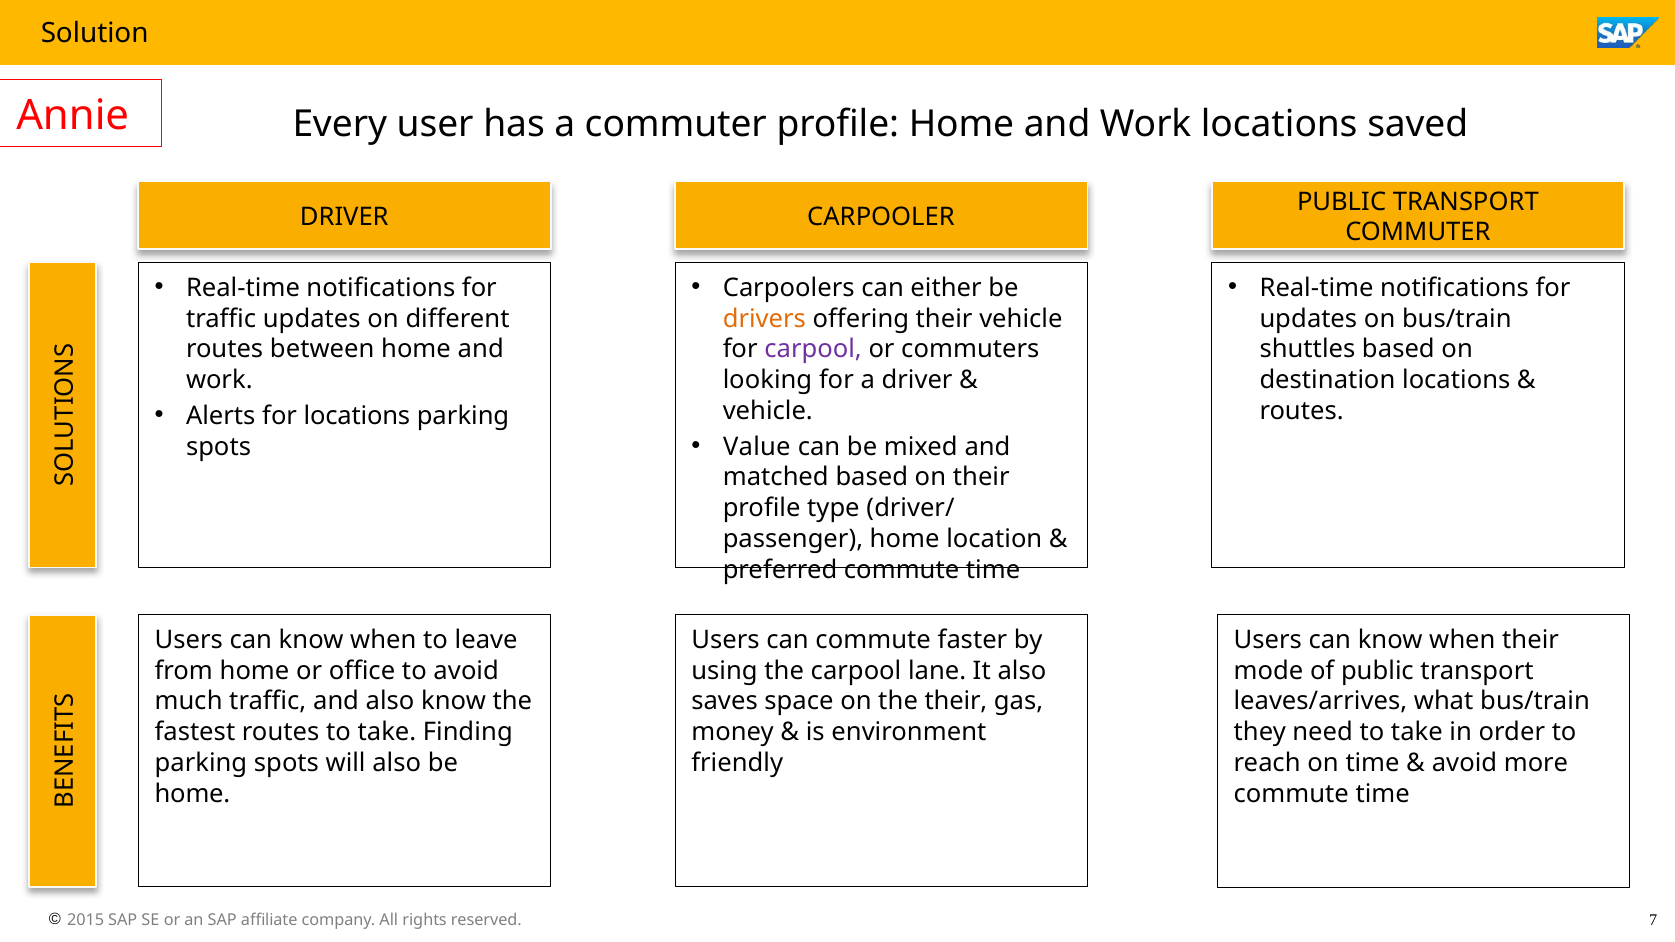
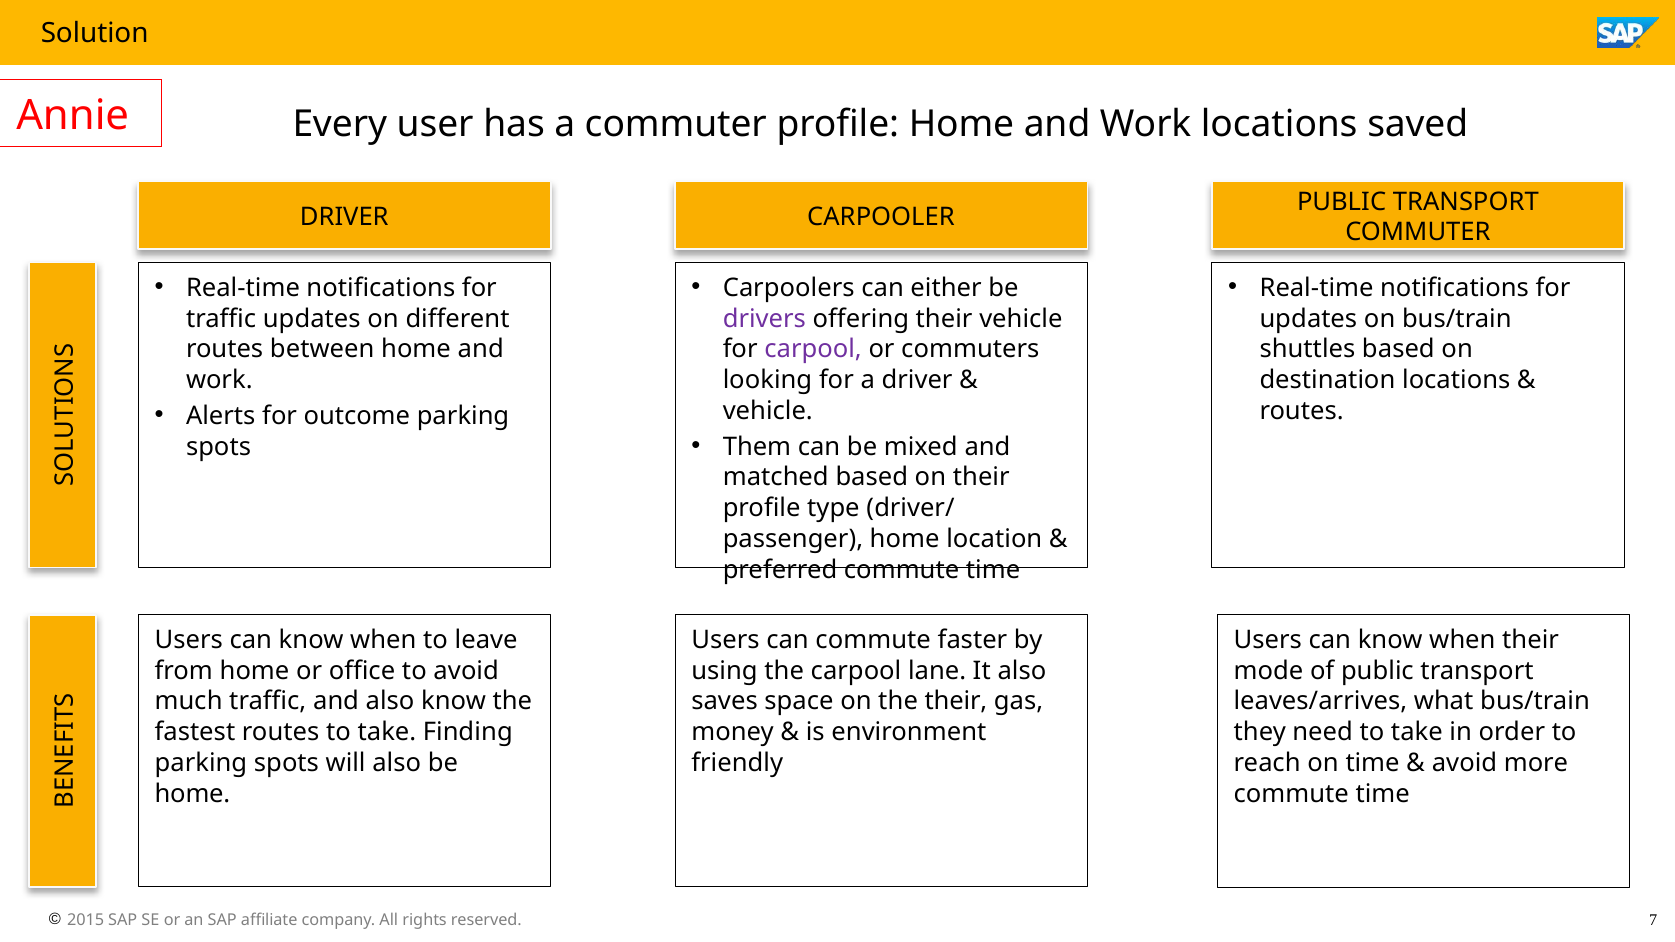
drivers colour: orange -> purple (764, 319)
for locations: locations -> outcome (357, 416)
Value: Value -> Them (757, 447)
